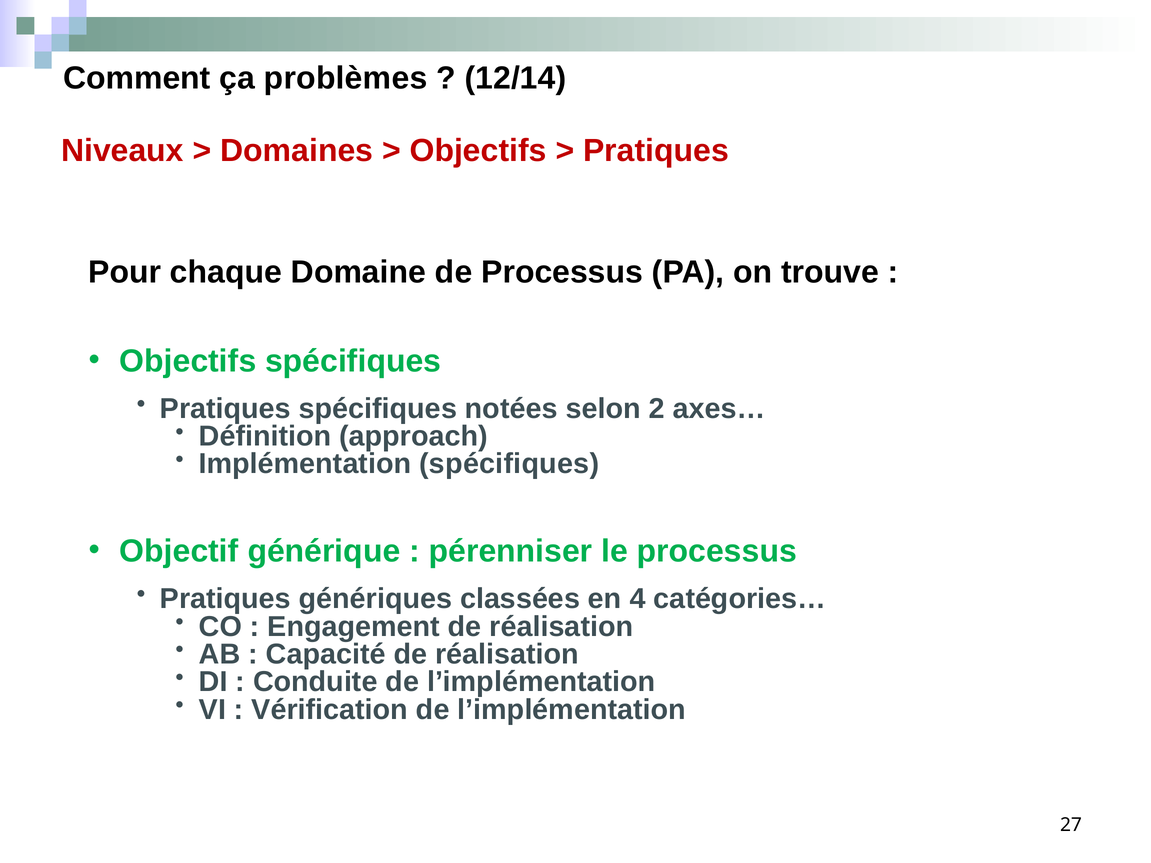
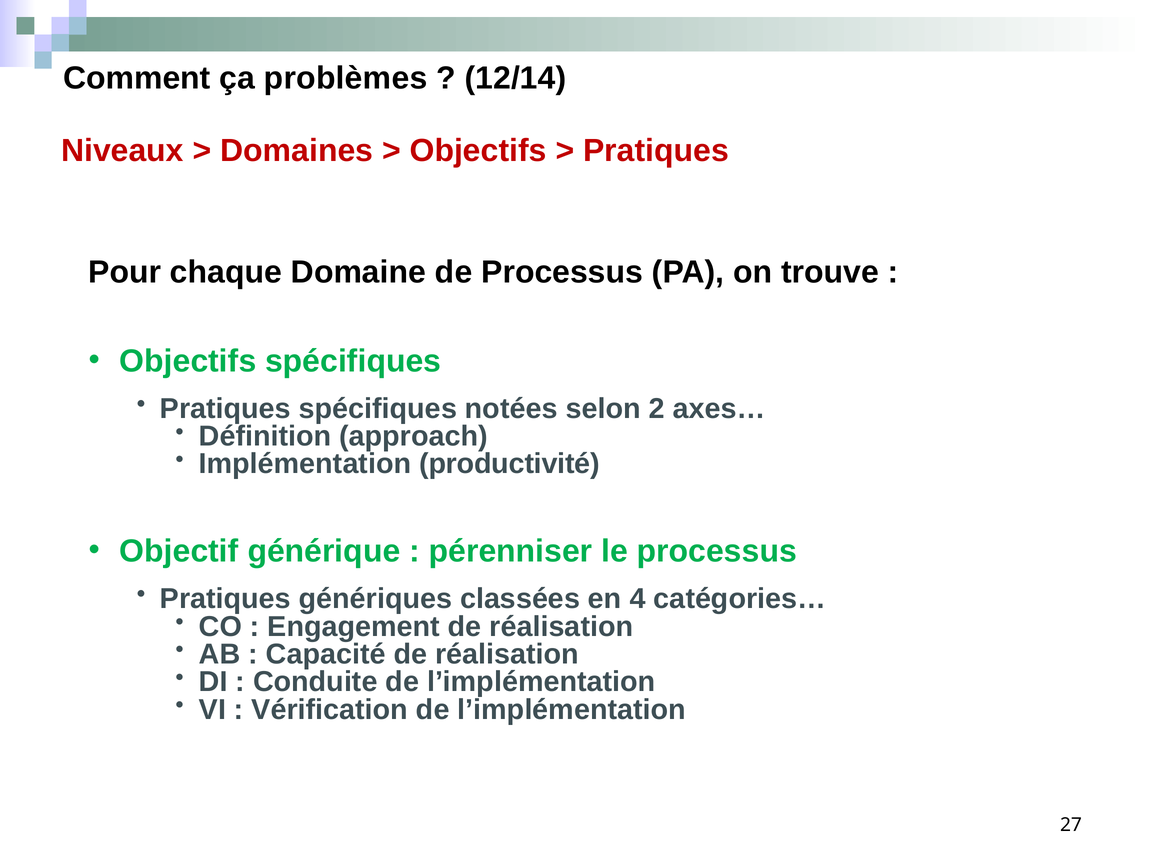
Implémentation spécifiques: spécifiques -> productivité (509, 464)
